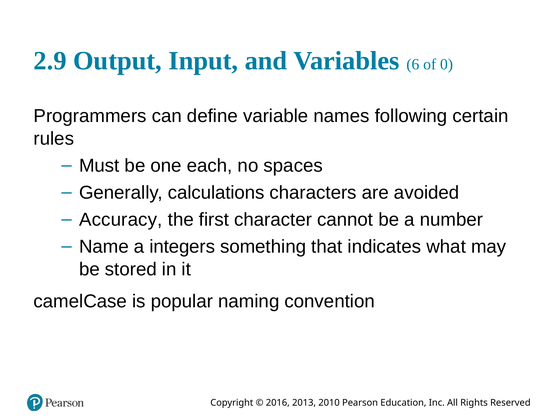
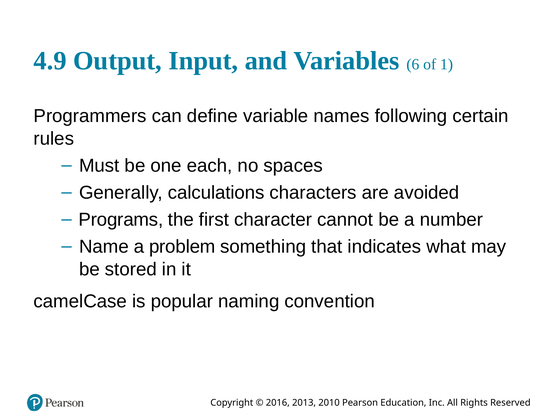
2.9: 2.9 -> 4.9 (50, 61)
0: 0 -> 1 (447, 64)
Accuracy: Accuracy -> Programs (121, 220)
integers: integers -> problem (182, 247)
